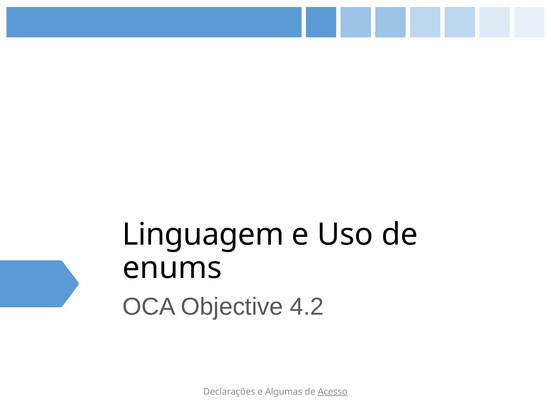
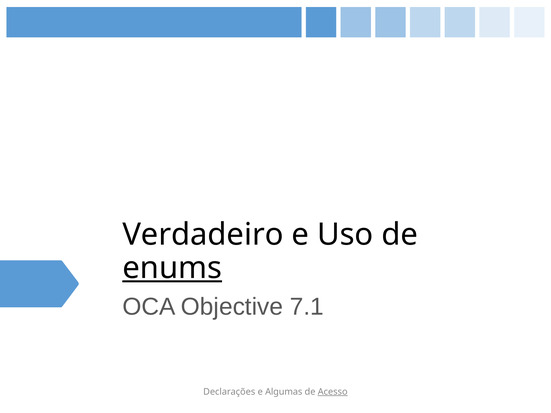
Linguagem: Linguagem -> Verdadeiro (203, 235)
enums underline: none -> present (172, 268)
4.2: 4.2 -> 7.1 (307, 307)
